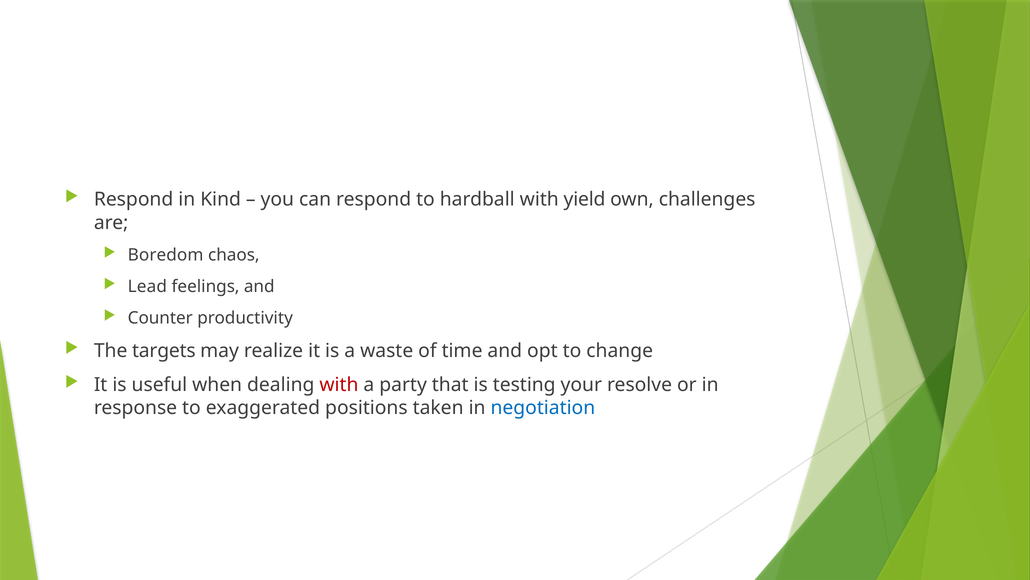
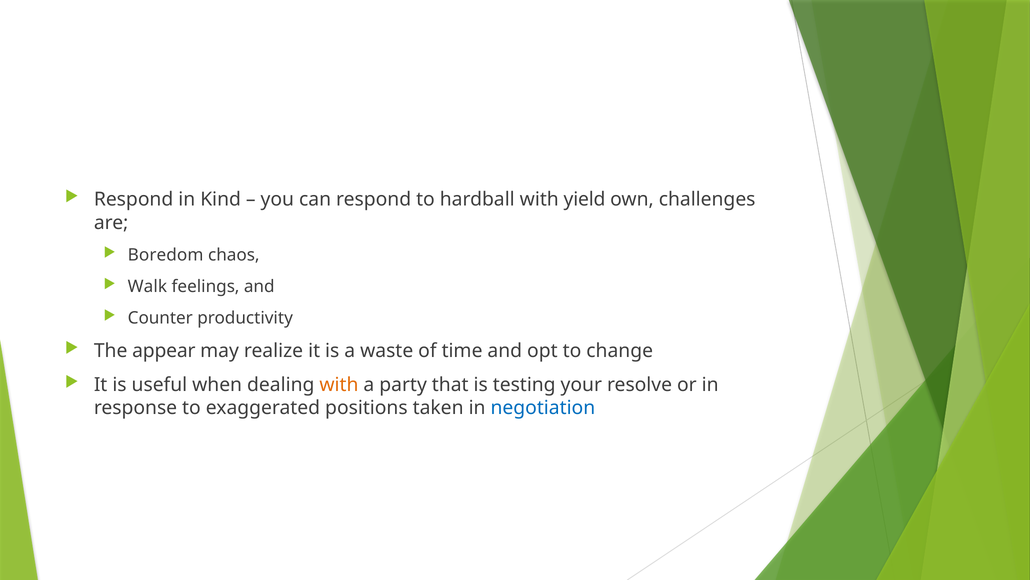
Lead: Lead -> Walk (147, 286)
targets: targets -> appear (164, 350)
with colour: red -> orange (339, 384)
